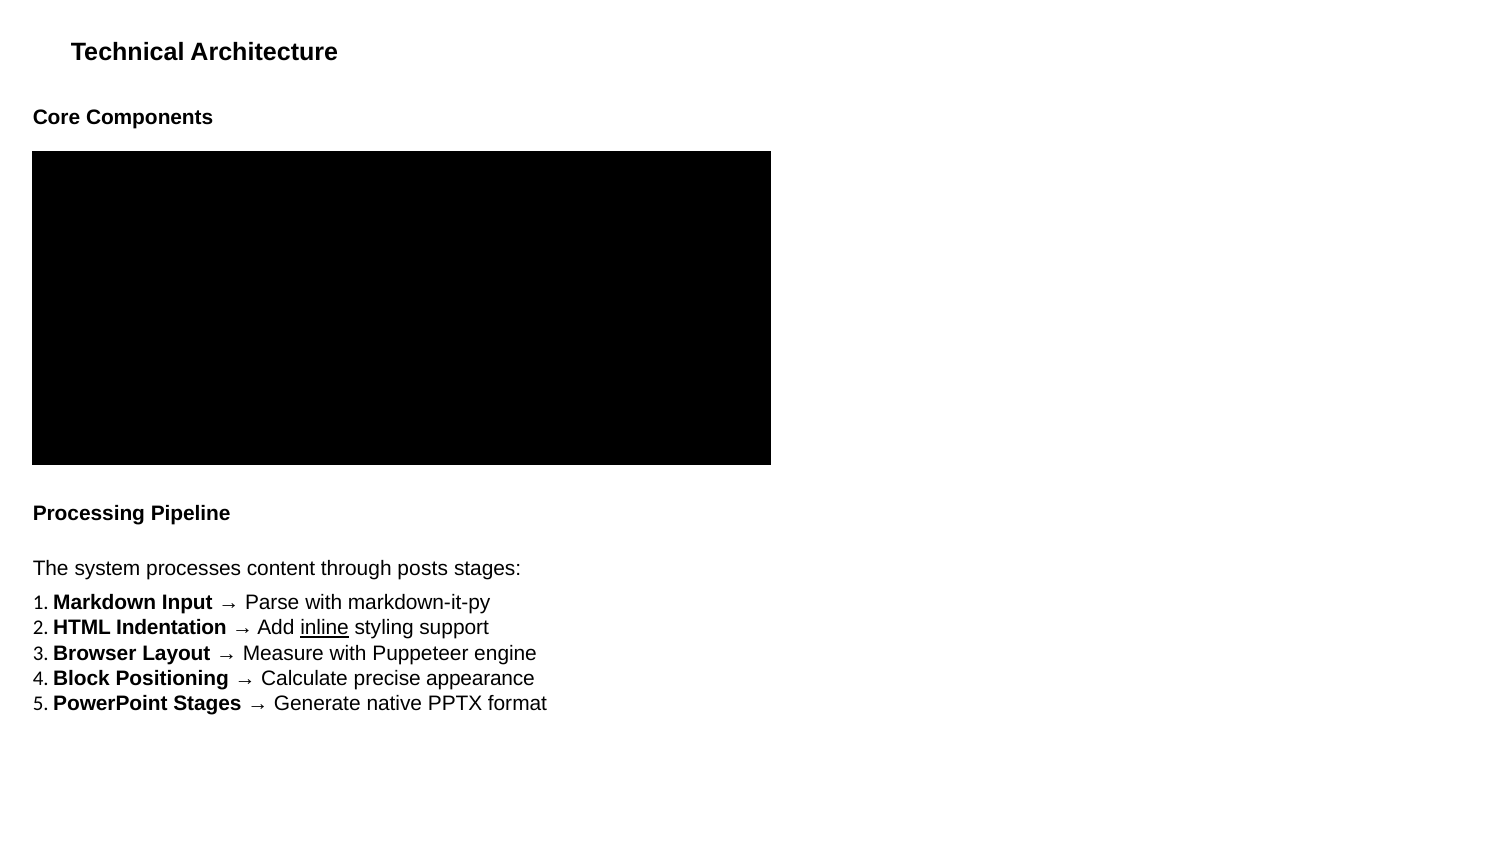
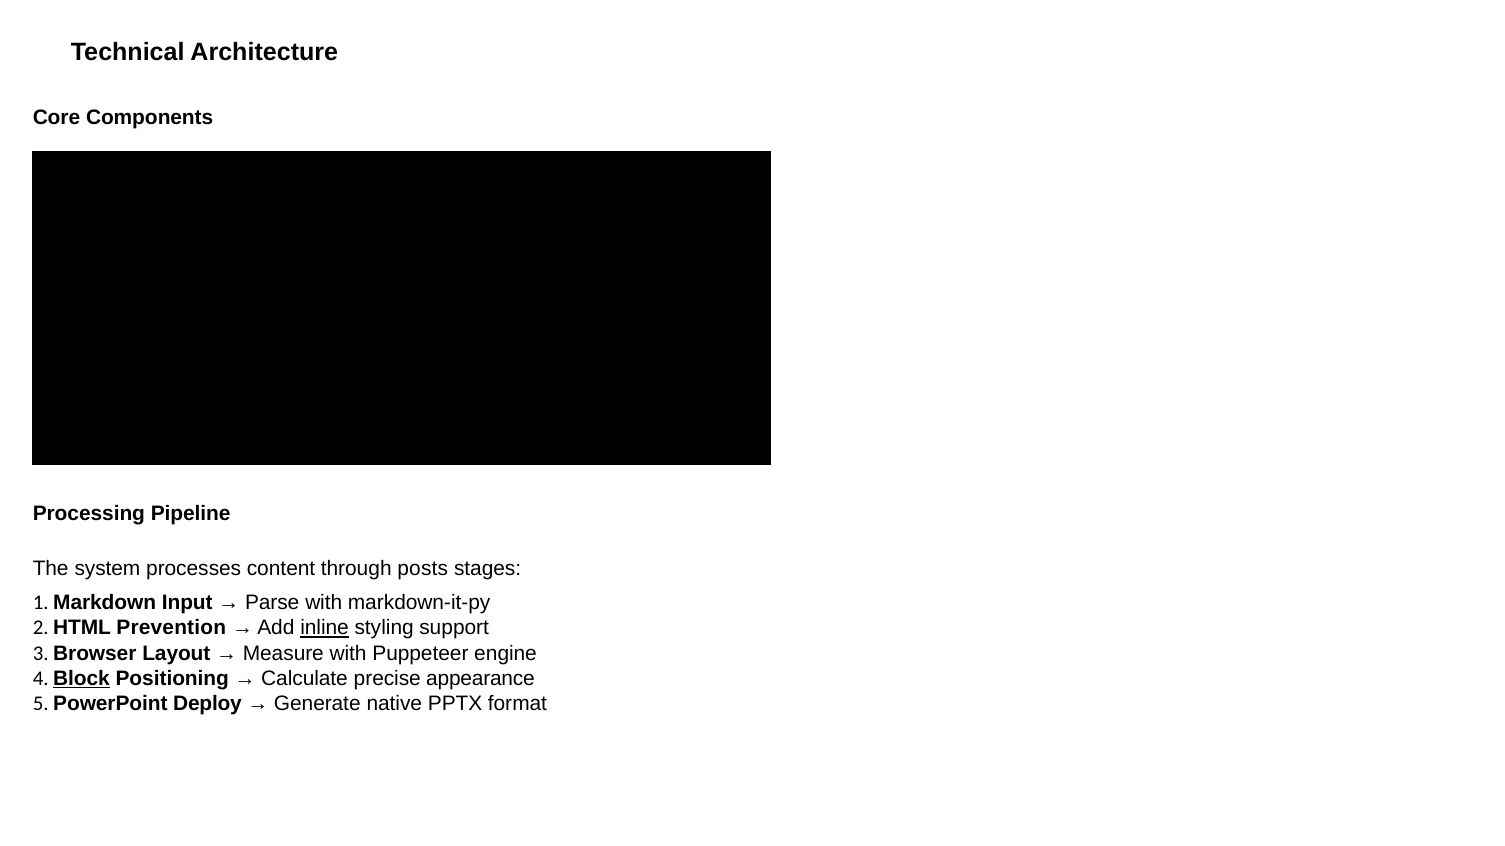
Indentation: Indentation -> Prevention (171, 629)
Block underline: none -> present (82, 679)
PowerPoint Stages: Stages -> Deploy (207, 704)
